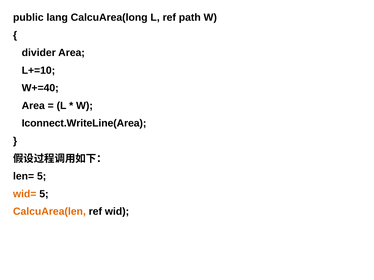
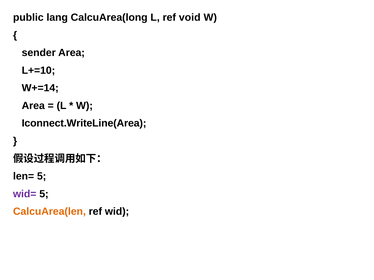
path: path -> void (190, 18)
divider: divider -> sender (39, 53)
W+=40: W+=40 -> W+=14 (40, 88)
wid= colour: orange -> purple (25, 194)
